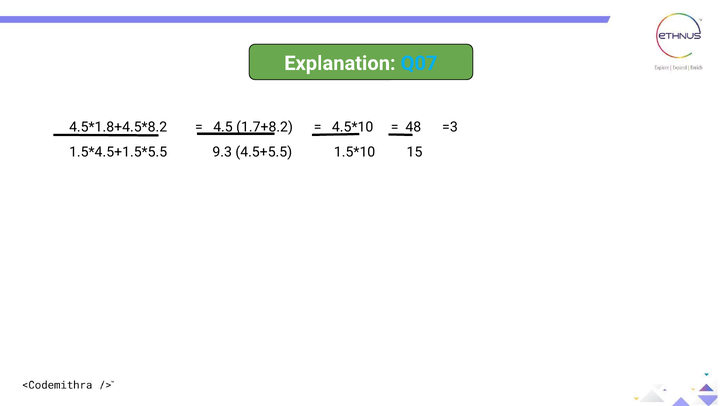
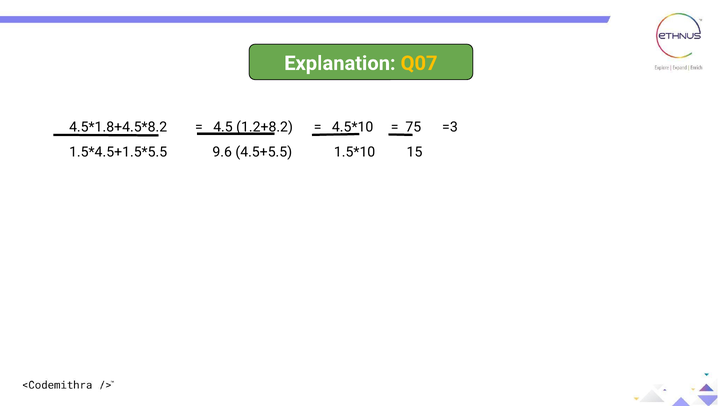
Q07 colour: light blue -> yellow (419, 63)
1.7+8.2: 1.7+8.2 -> 1.2+8.2 (265, 127)
48: 48 -> 75 (413, 127)
9.3: 9.3 -> 9.6 (222, 152)
